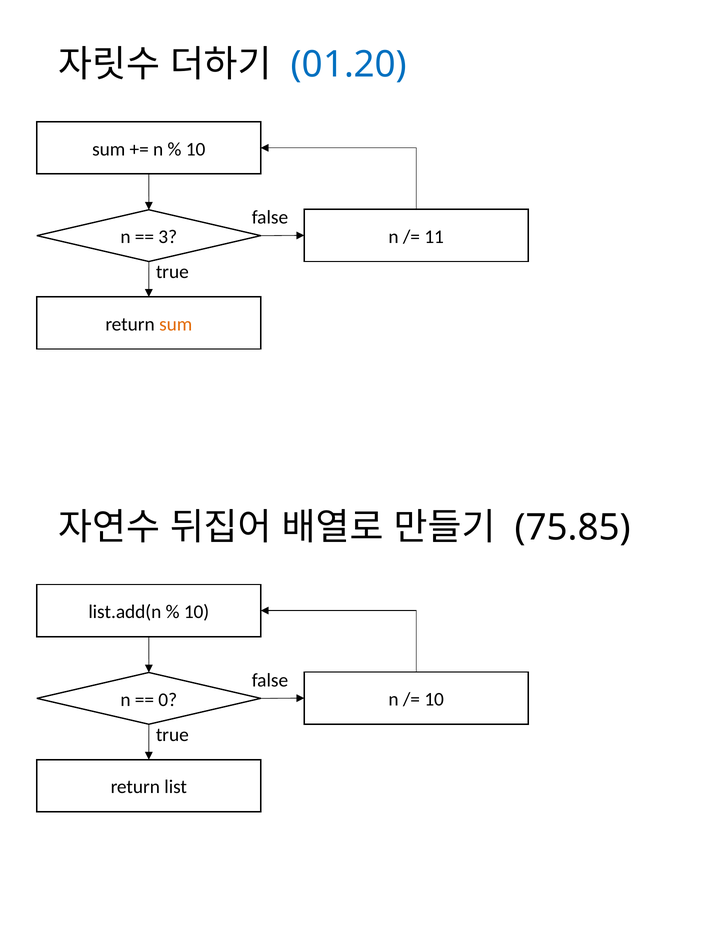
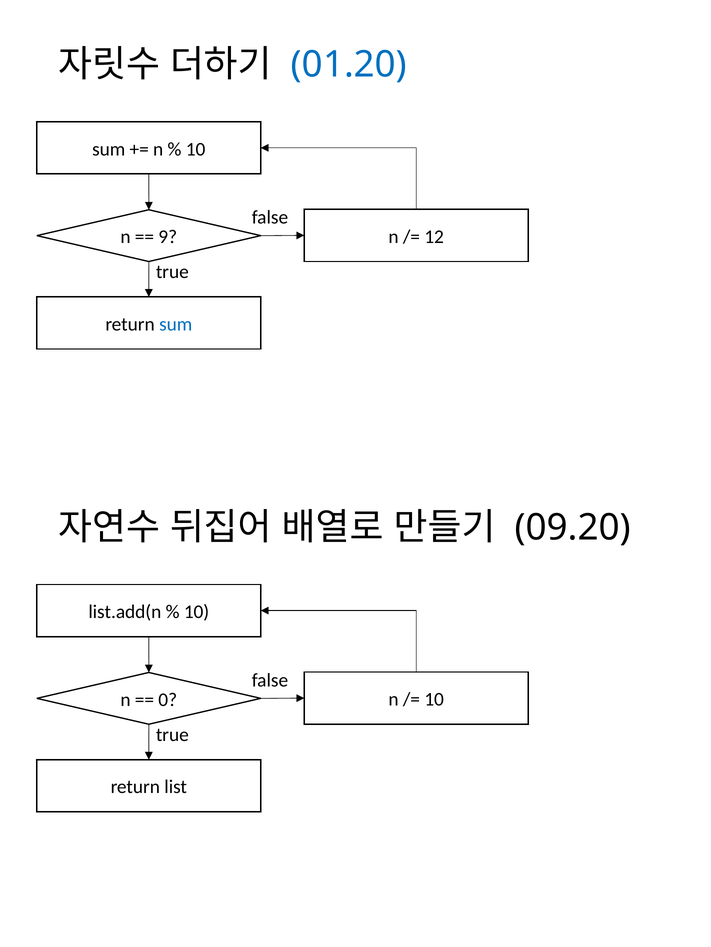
11: 11 -> 12 (434, 237)
3: 3 -> 9 (168, 237)
sum colour: orange -> blue (176, 325)
75.85: 75.85 -> 09.20 (573, 528)
